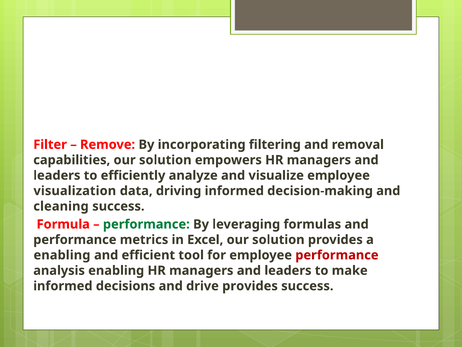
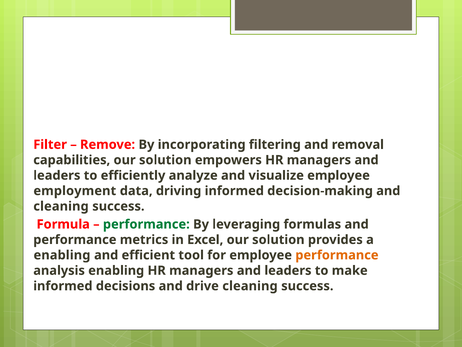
visualization: visualization -> employment (75, 191)
performance colour: red -> orange (337, 255)
drive provides: provides -> cleaning (250, 286)
